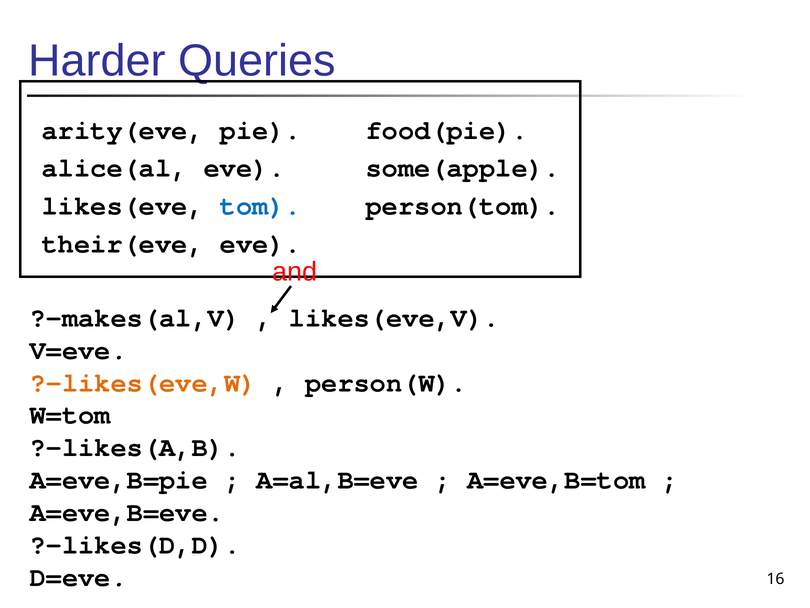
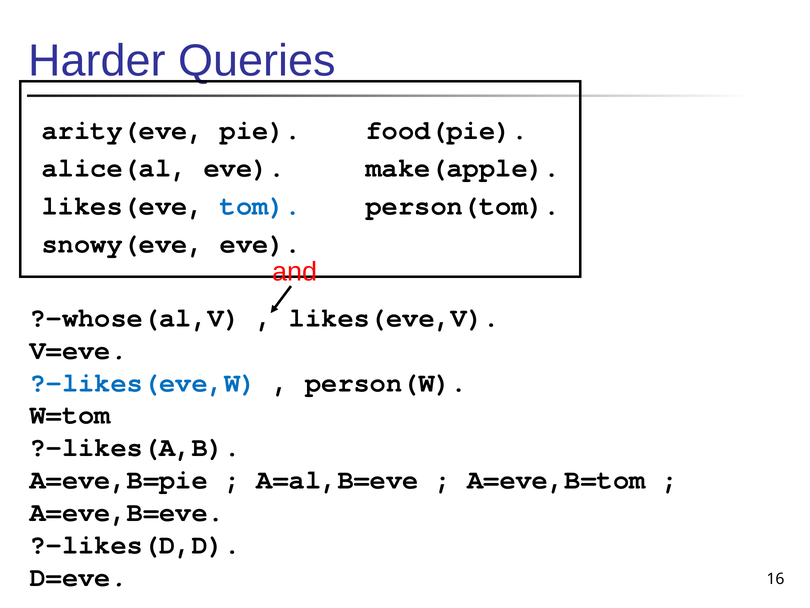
some(apple: some(apple -> make(apple (463, 168)
their(eve: their(eve -> snowy(eve (123, 243)
?-makes(al,V: ?-makes(al,V -> ?-whose(al,V (135, 318)
?-likes(eve,W colour: orange -> blue (143, 382)
